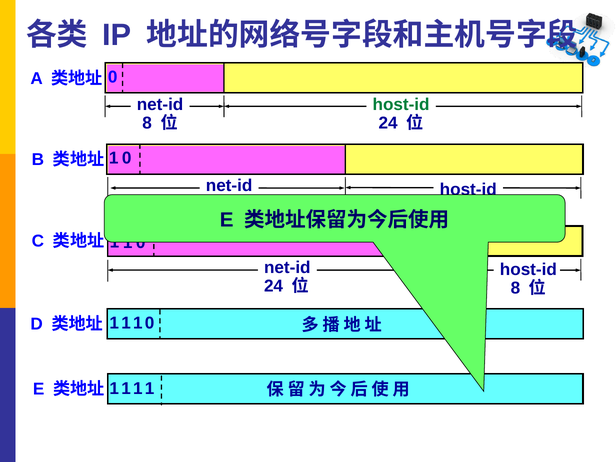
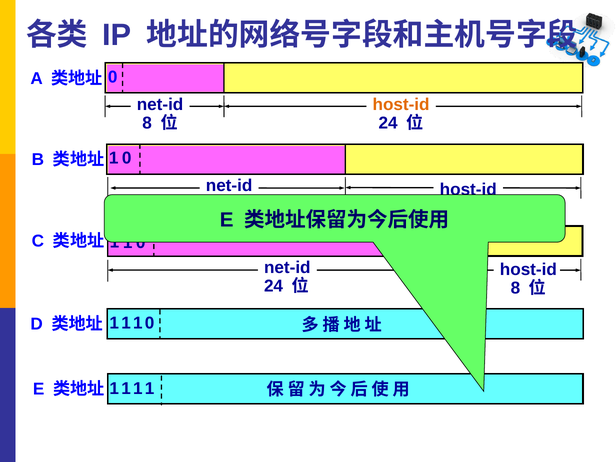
host-id colour: green -> orange (401, 104)
